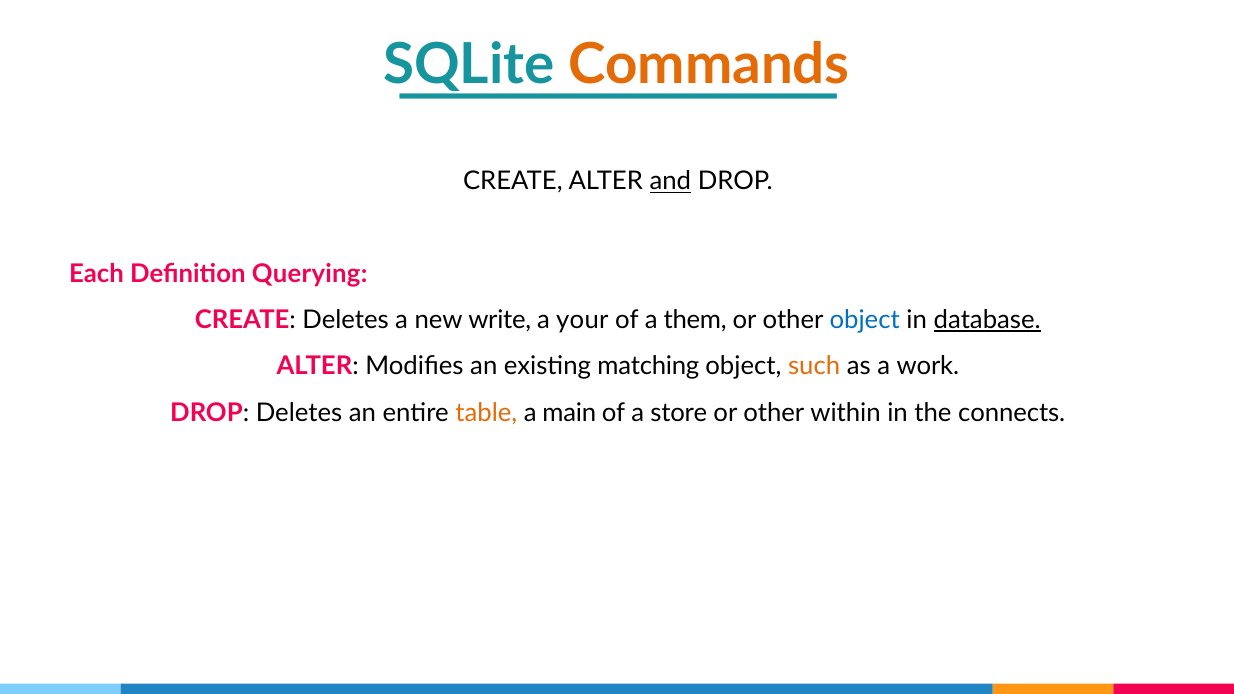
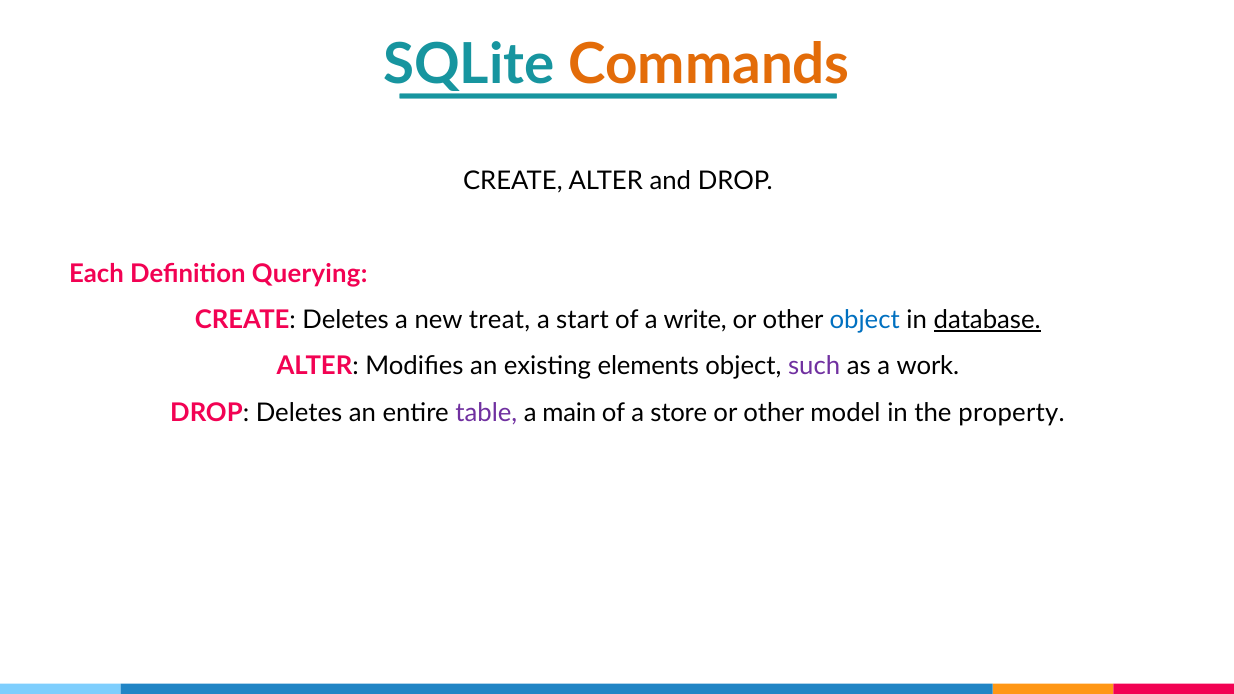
and underline: present -> none (670, 181)
write: write -> treat (500, 320)
your: your -> start (582, 320)
them: them -> write (695, 320)
matching: matching -> elements (648, 366)
such colour: orange -> purple (814, 366)
table colour: orange -> purple (486, 413)
within: within -> model (845, 413)
connects: connects -> property (1012, 413)
